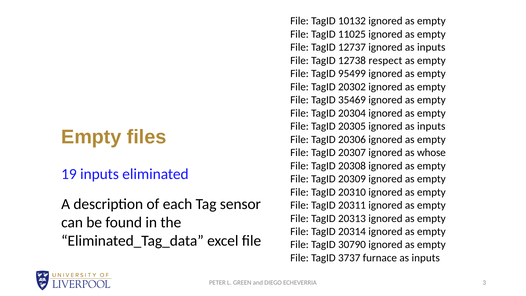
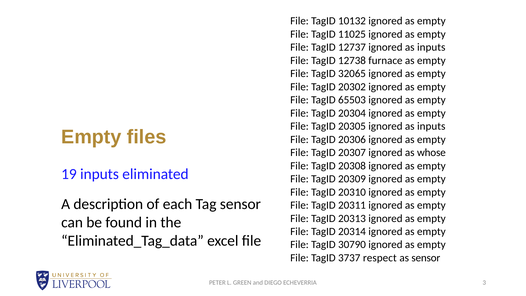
respect: respect -> furnace (385, 60)
95499: 95499 -> 32065 (352, 74)
35469: 35469 -> 65503 (352, 100)
furnace: furnace -> respect (380, 258)
inputs: inputs -> sensor (426, 258)
